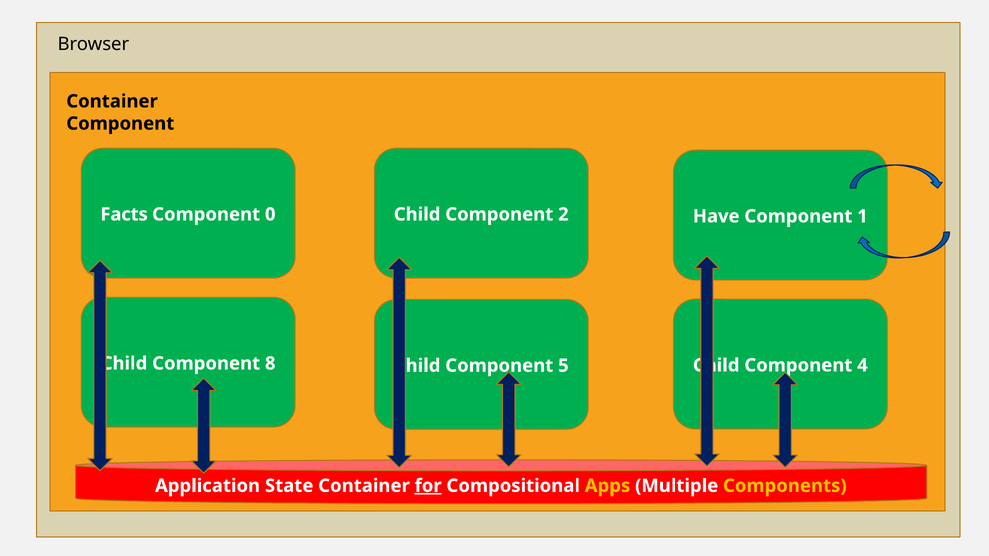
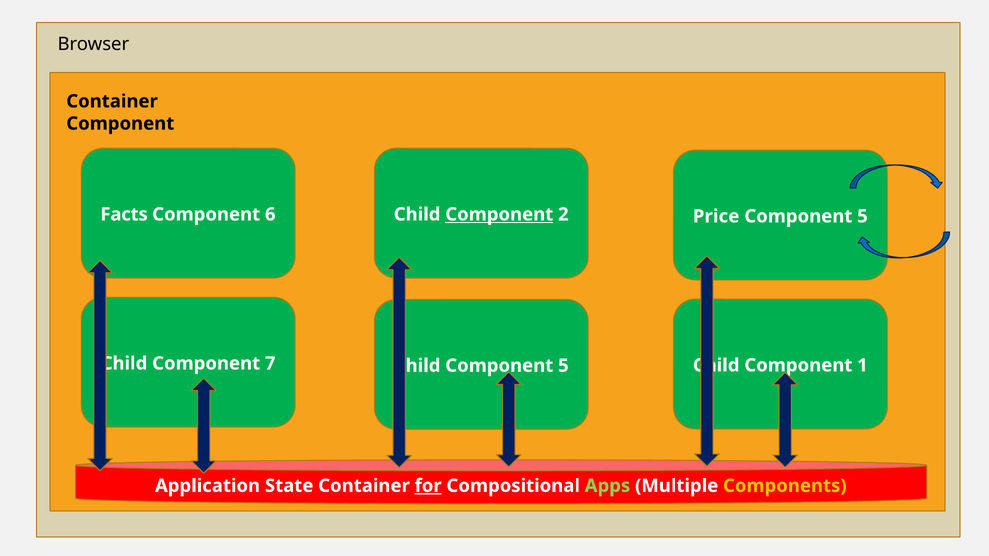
0: 0 -> 6 (270, 215)
Component underline: none -> present (499, 215)
Have: Have -> Price (716, 216)
1: 1 -> 5 (862, 216)
8: 8 -> 7 (270, 364)
4: 4 -> 1 (862, 366)
Apps colour: yellow -> light green (607, 486)
